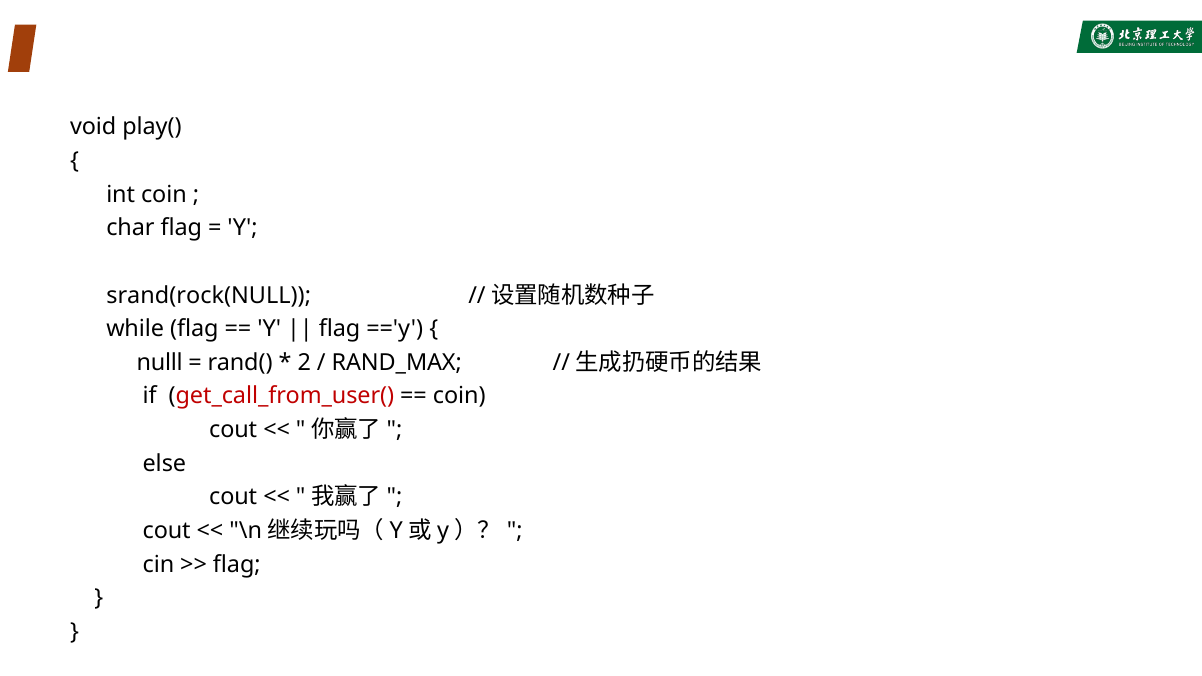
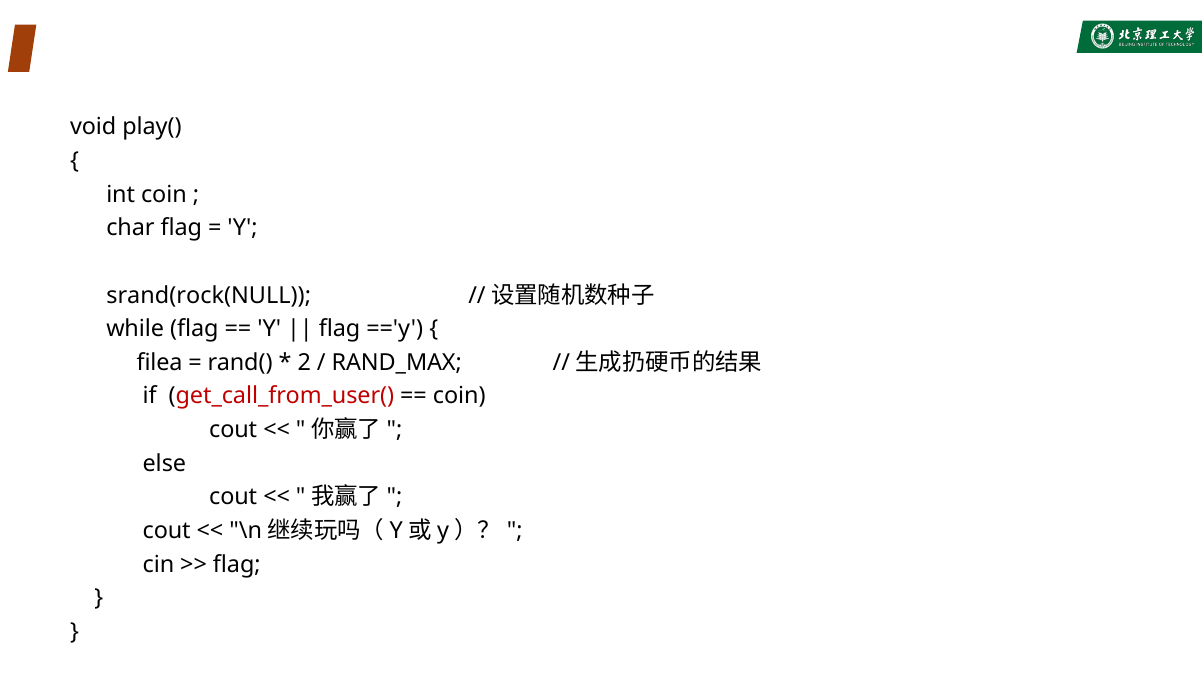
nulll: nulll -> filea (160, 363)
